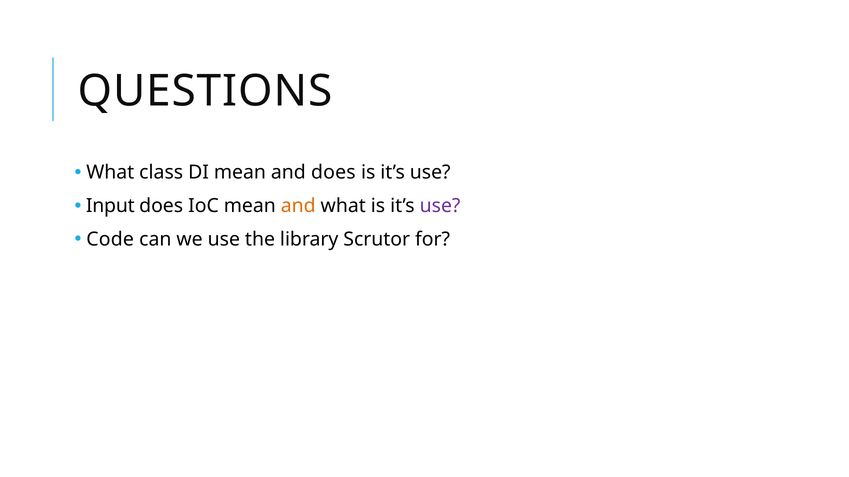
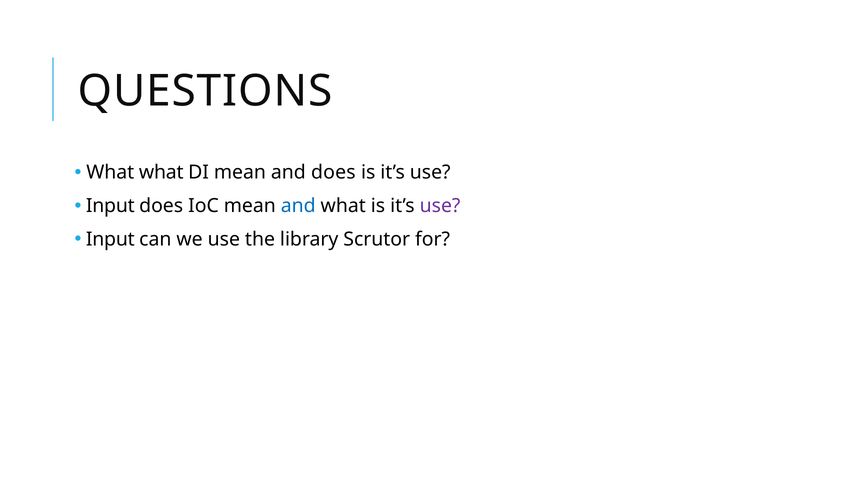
What class: class -> what (161, 173)
and colour: orange -> blue (298, 206)
Code: Code -> Input (110, 240)
